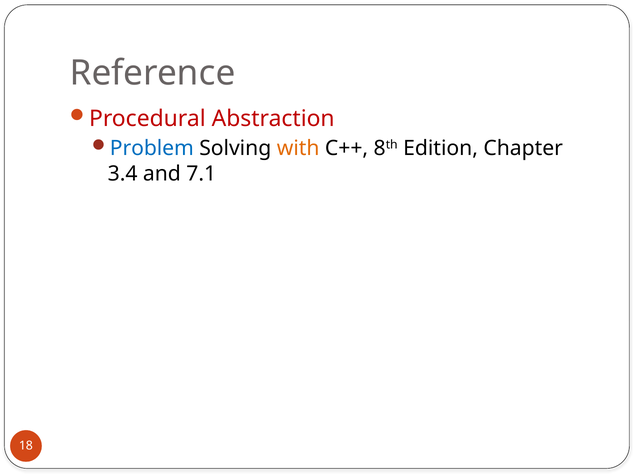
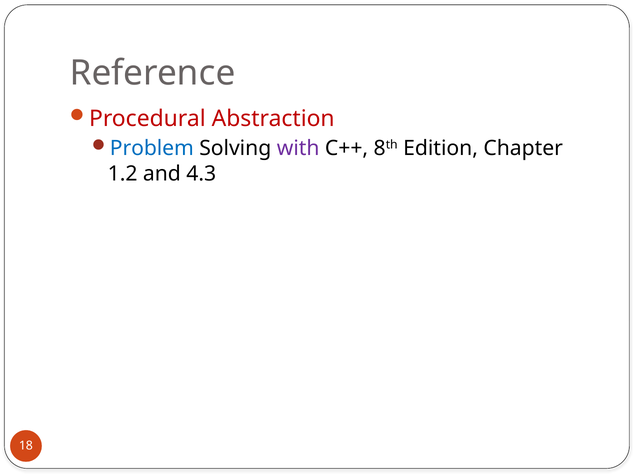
with colour: orange -> purple (298, 148)
3.4: 3.4 -> 1.2 (123, 174)
7.1: 7.1 -> 4.3 (201, 174)
